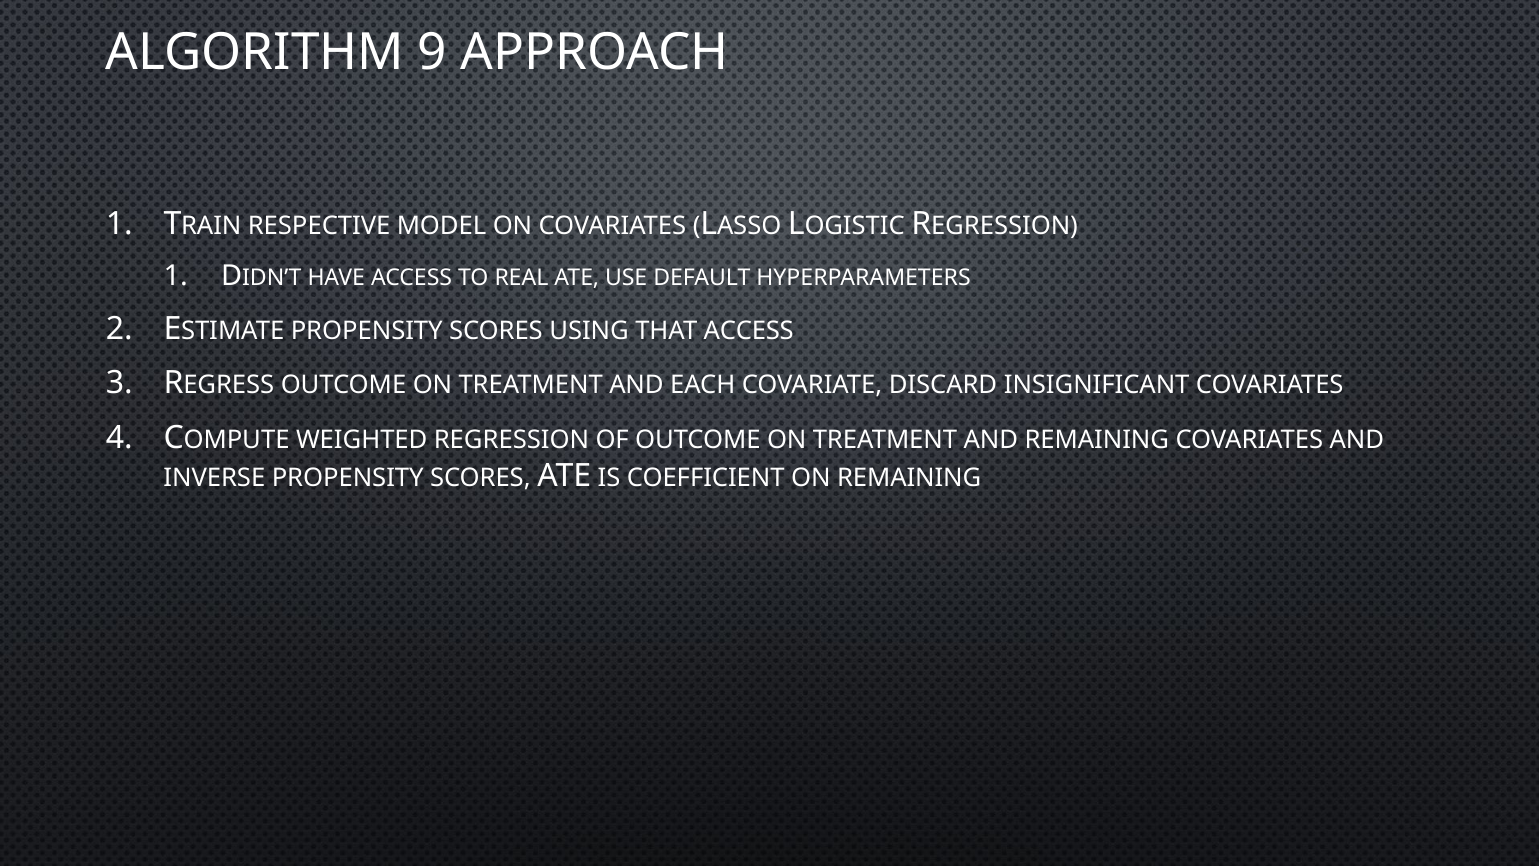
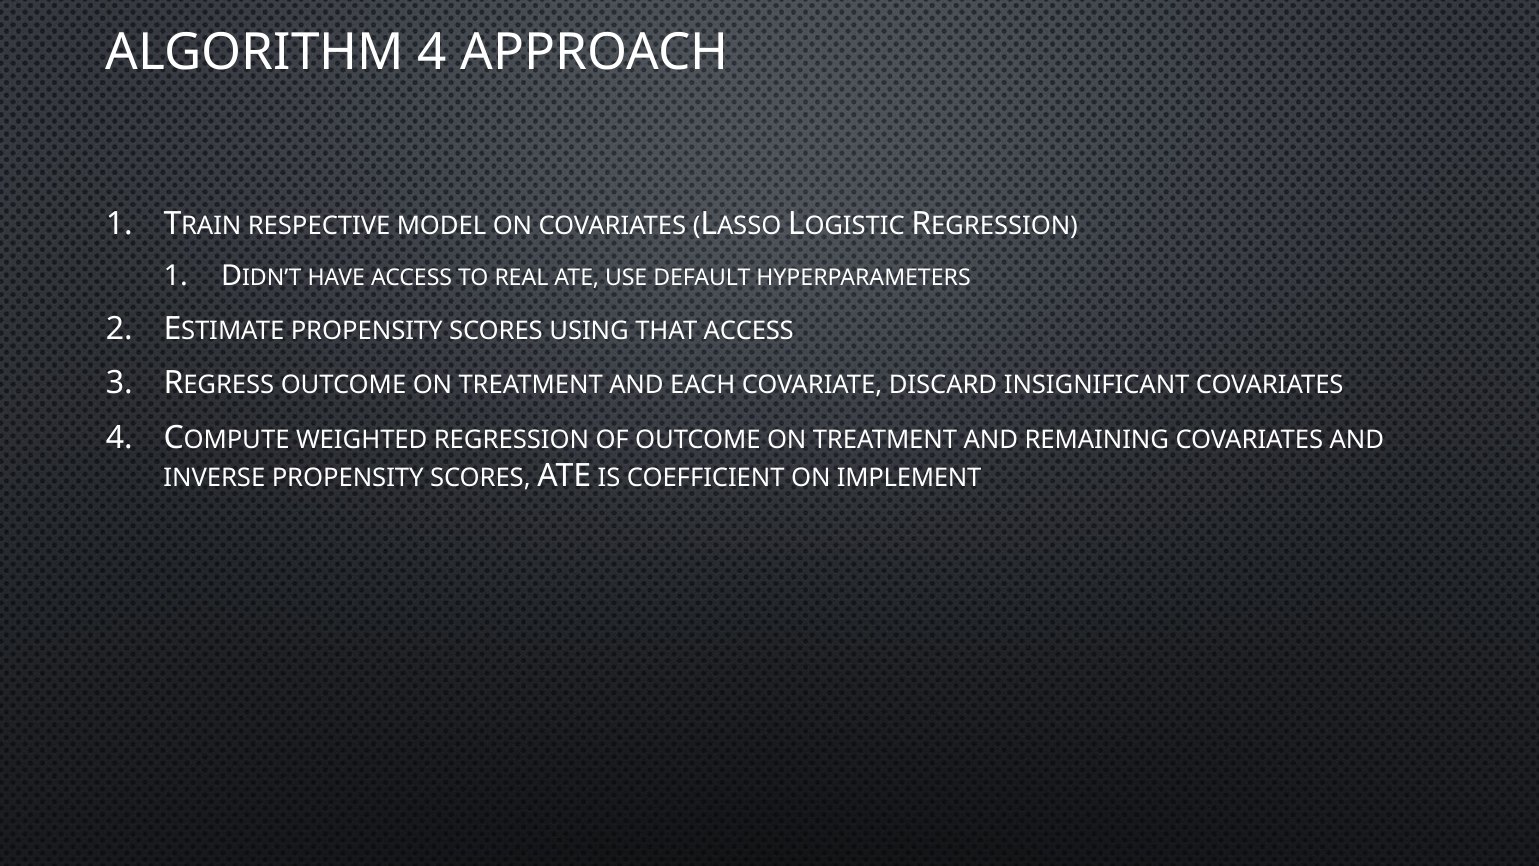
ALGORITHM 9: 9 -> 4 (432, 53)
ON REMAINING: REMAINING -> IMPLEMENT (909, 478)
